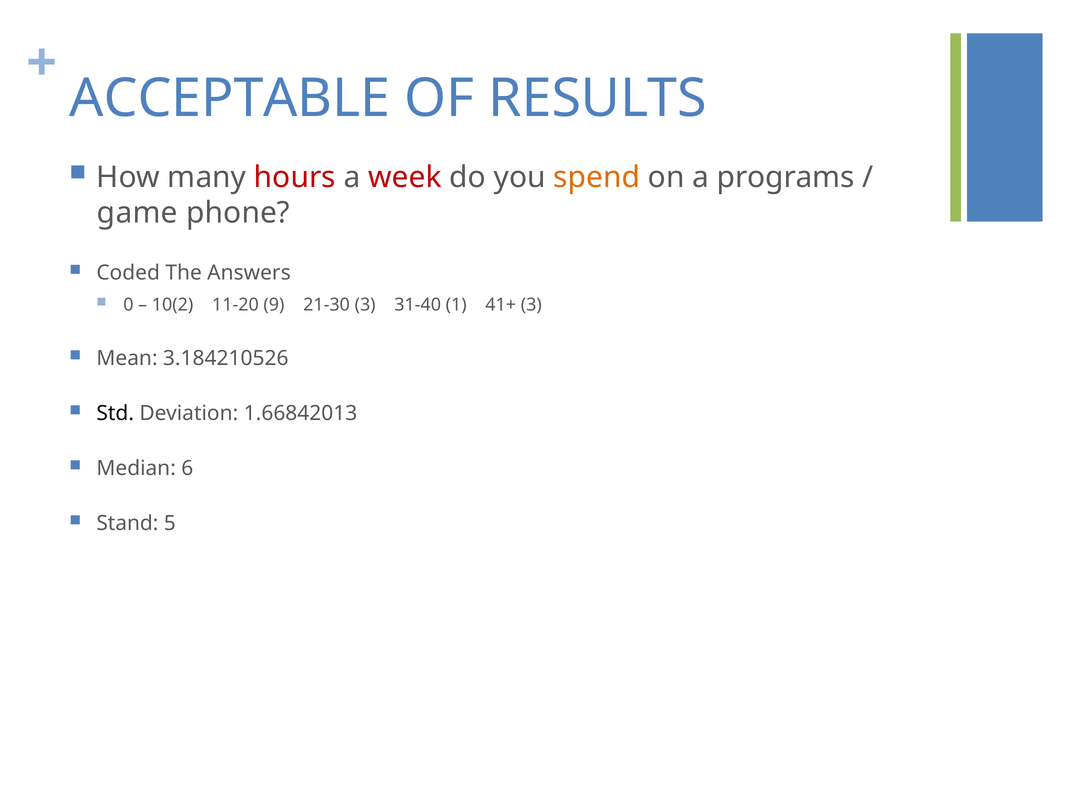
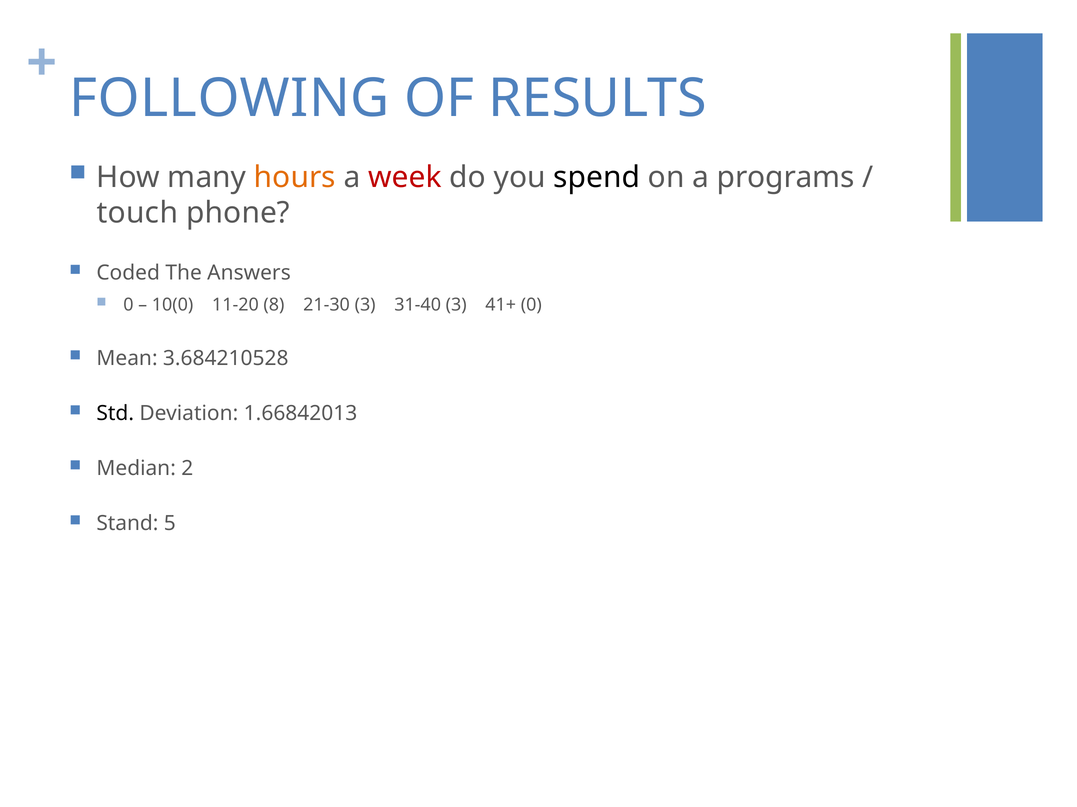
ACCEPTABLE: ACCEPTABLE -> FOLLOWING (230, 98)
hours colour: red -> orange (295, 177)
spend colour: orange -> black (597, 177)
game: game -> touch (137, 213)
10(2: 10(2 -> 10(0 (173, 305)
9: 9 -> 8 (274, 305)
31-40 1: 1 -> 3 (456, 305)
41+ 3: 3 -> 0 (531, 305)
3.184210526: 3.184210526 -> 3.684210528 (226, 359)
6: 6 -> 2 (187, 469)
